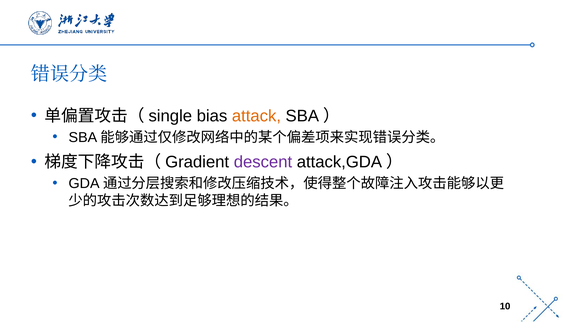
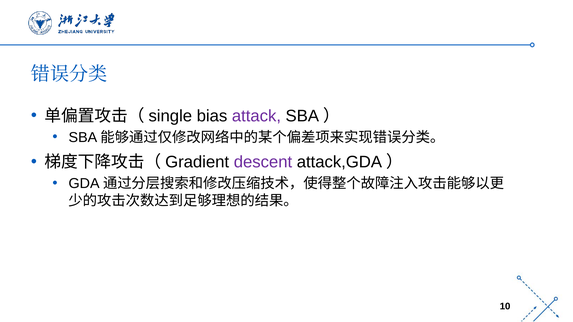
attack colour: orange -> purple (256, 116)
